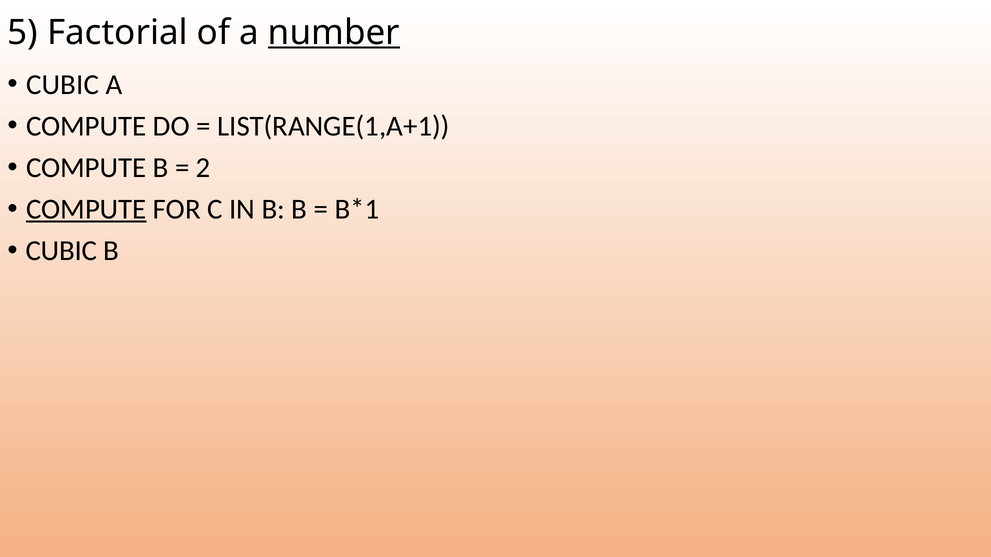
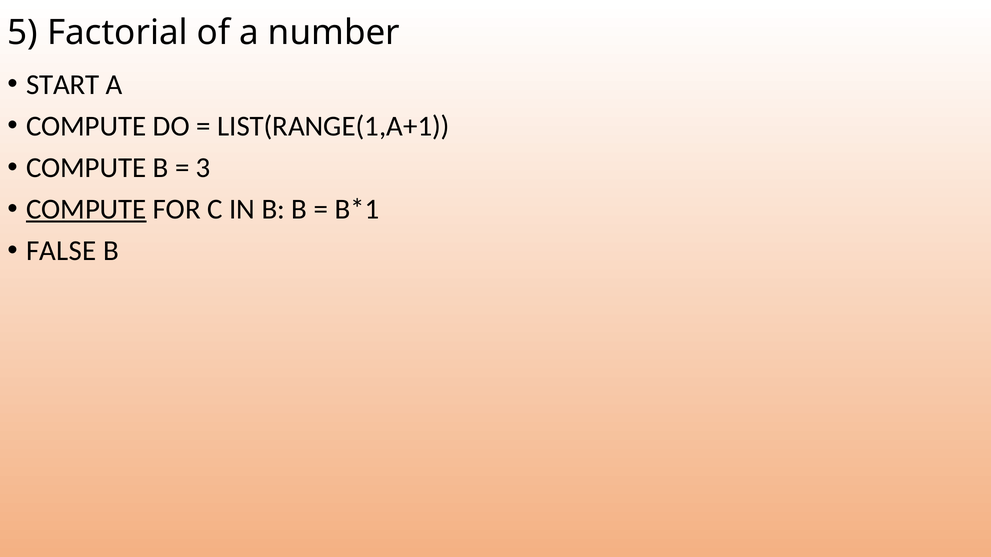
number underline: present -> none (334, 33)
CUBIC: CUBIC -> START (63, 85)
2: 2 -> 3 (203, 168)
CUBIC: CUBIC -> FALSE (61, 251)
